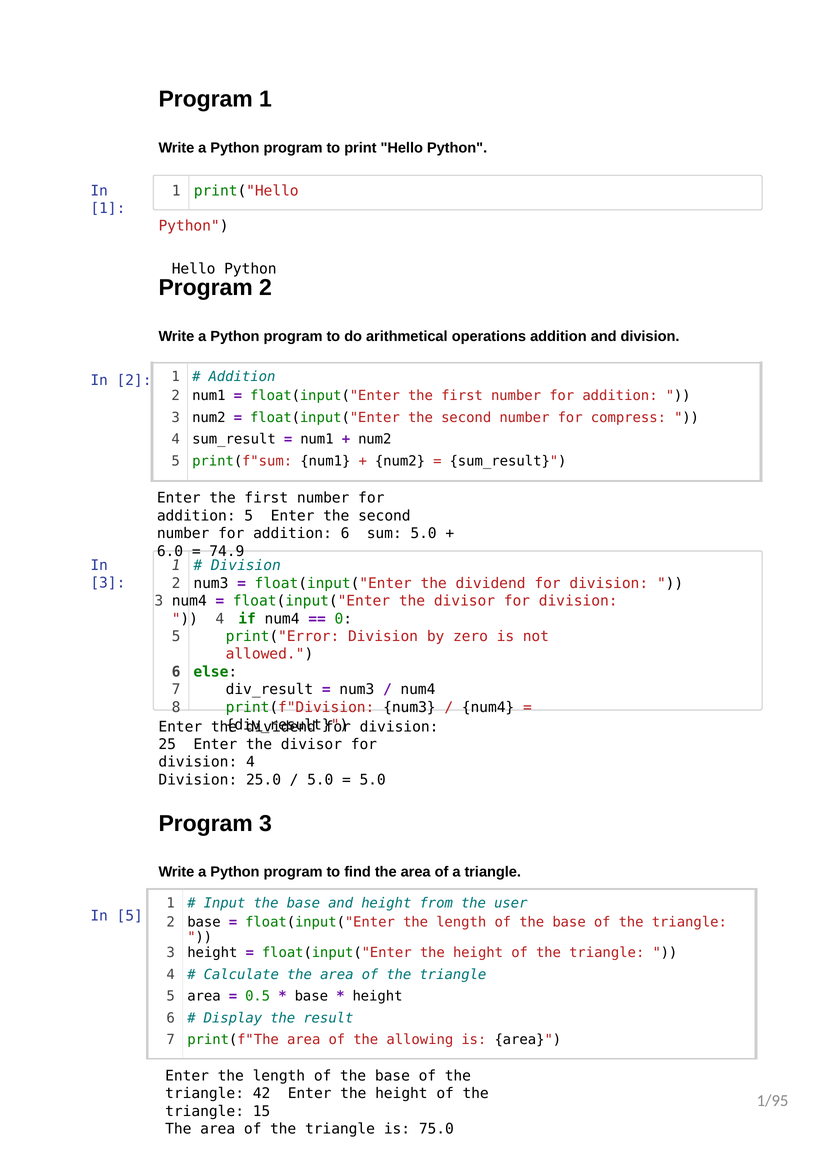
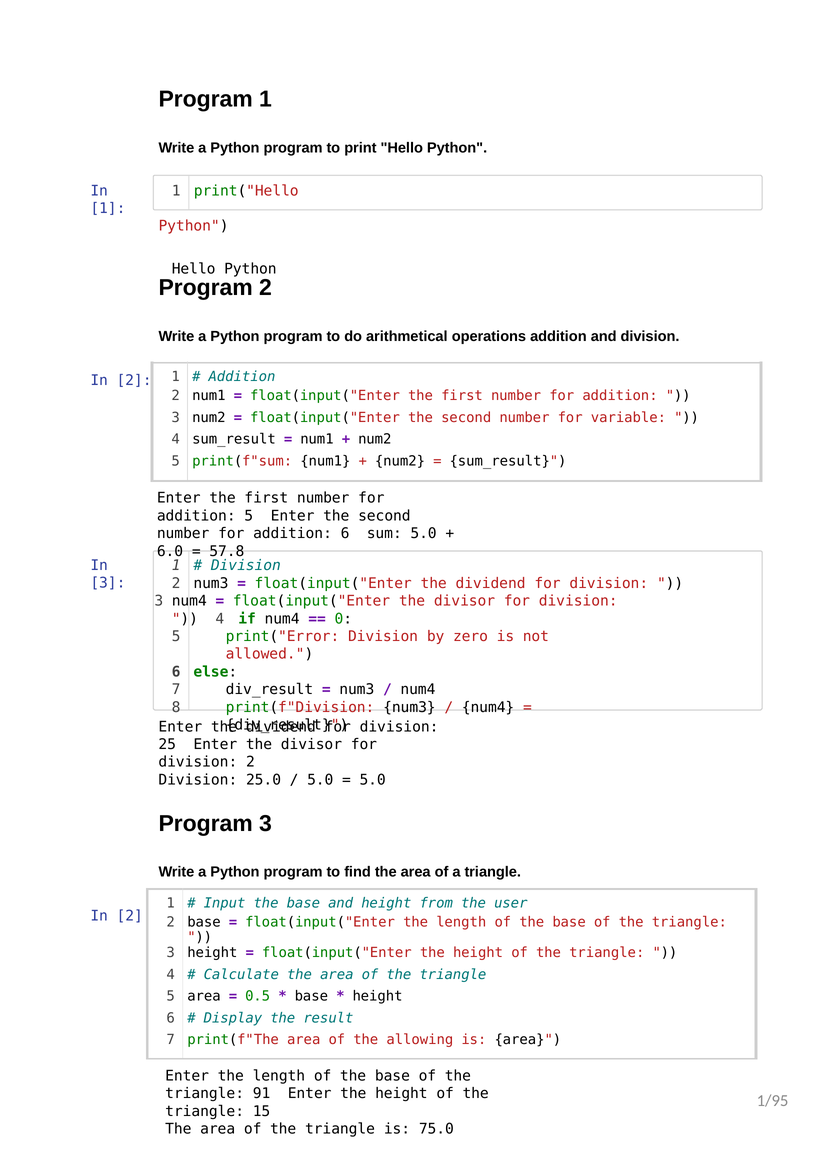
compress: compress -> variable (628, 417)
74.9: 74.9 -> 57.8 (227, 551)
4: 4 -> 2 (250, 762)
5: 5 -> 2 (134, 916)
42: 42 -> 91 (262, 1093)
